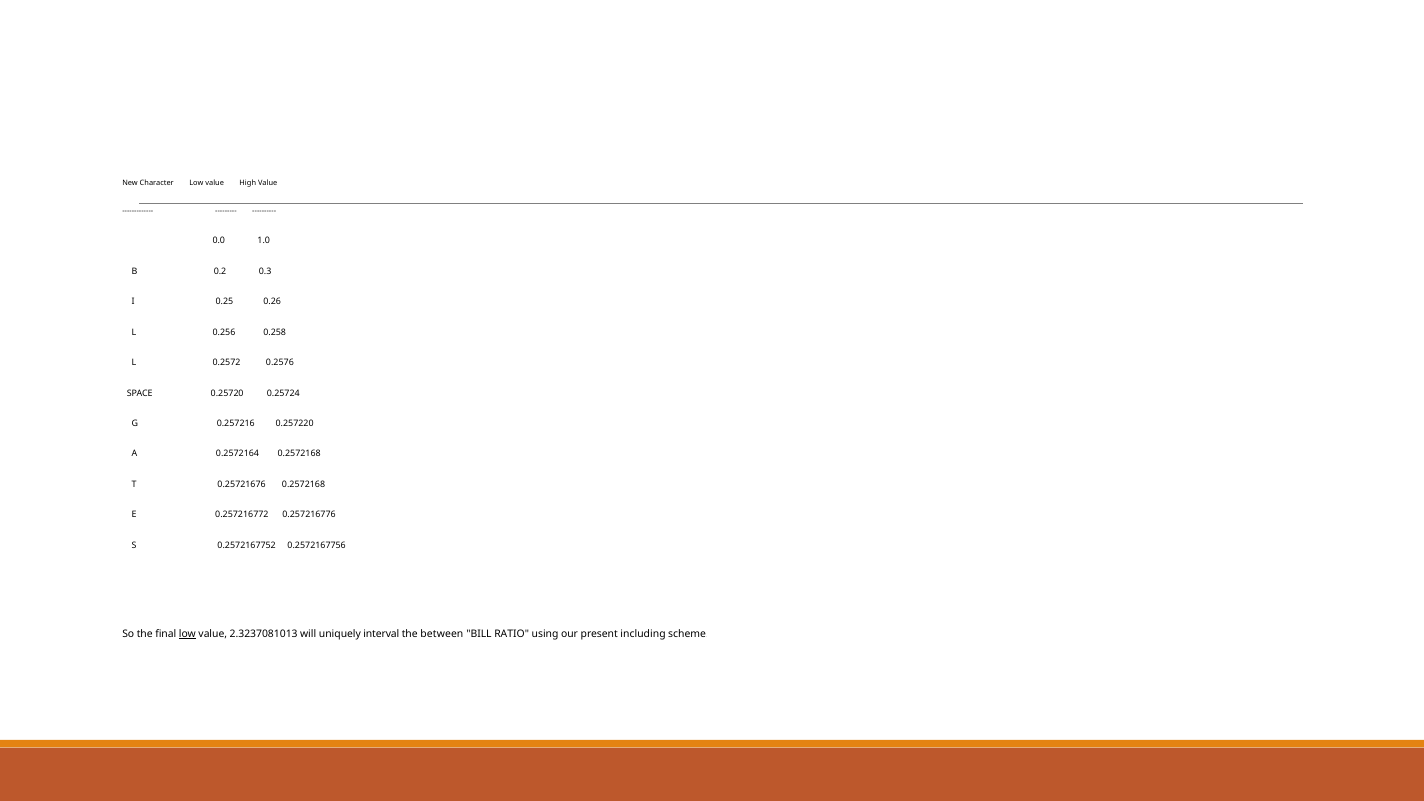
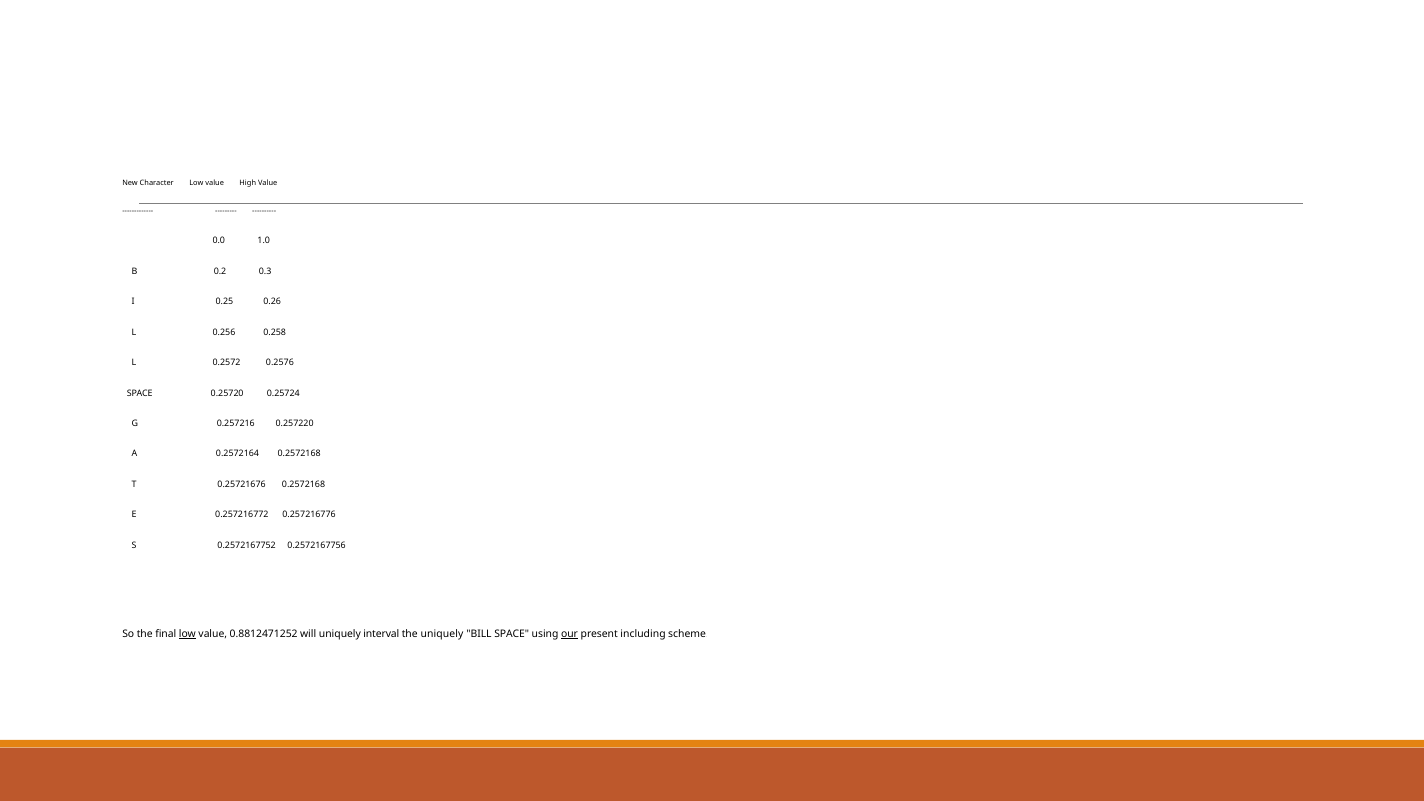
2.3237081013: 2.3237081013 -> 0.8812471252 (264, 634)
the between: between -> uniquely (442, 634)
BILL RATIO: RATIO -> SPACE (512, 634)
our underline: none -> present (569, 634)
